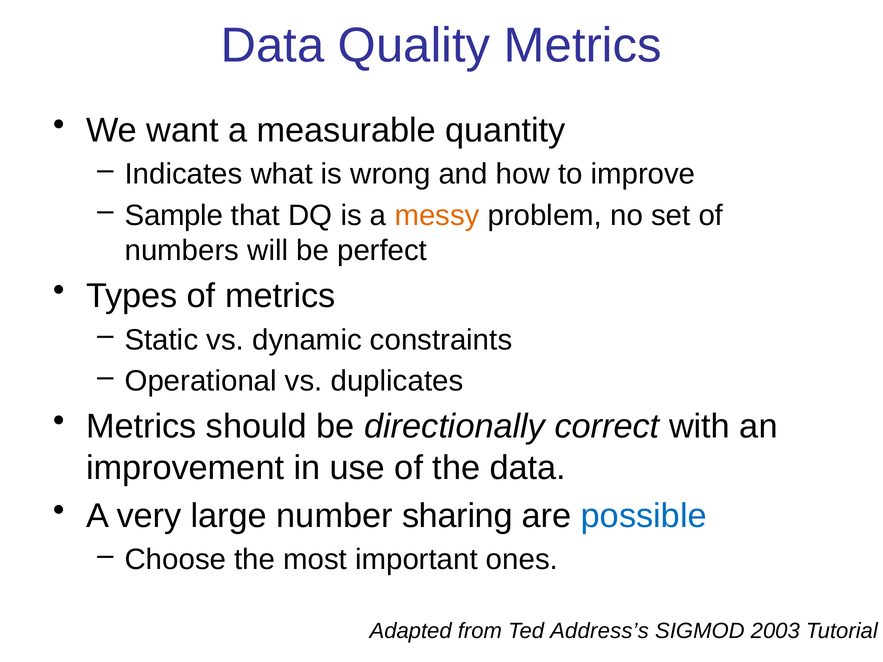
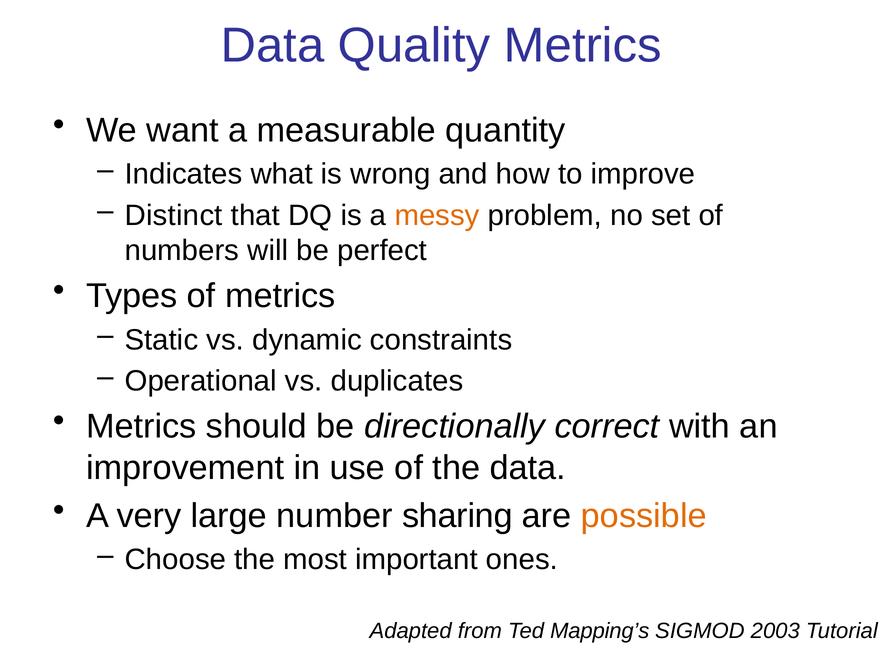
Sample: Sample -> Distinct (174, 215)
possible colour: blue -> orange (644, 516)
Address’s: Address’s -> Mapping’s (600, 631)
